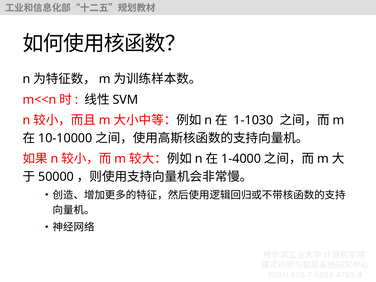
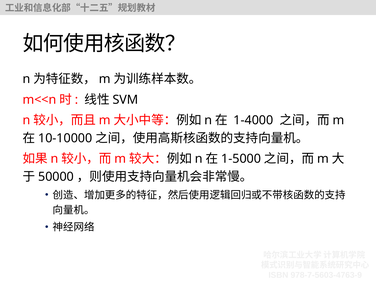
1-1030: 1-1030 -> 1-4000 (253, 120)
1-4000: 1-4000 -> 1-5000 (241, 159)
